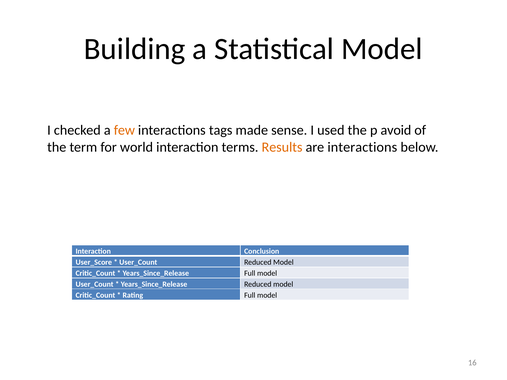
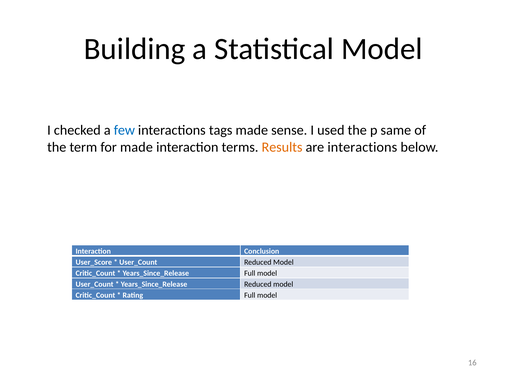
few colour: orange -> blue (124, 130)
avoid: avoid -> same (396, 130)
for world: world -> made (136, 147)
